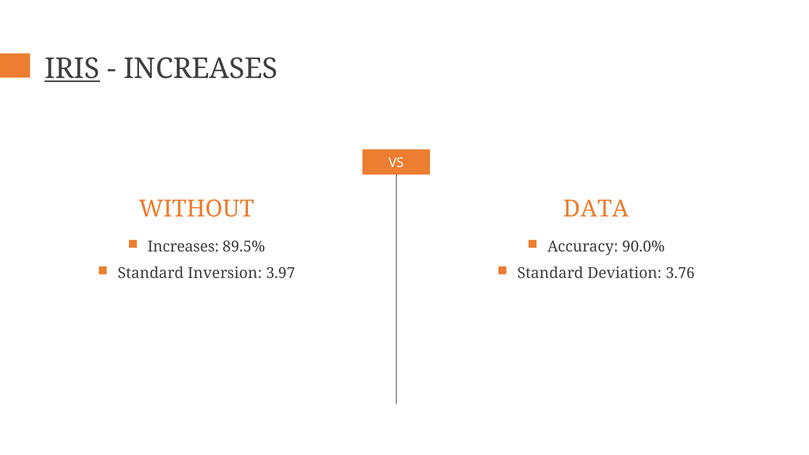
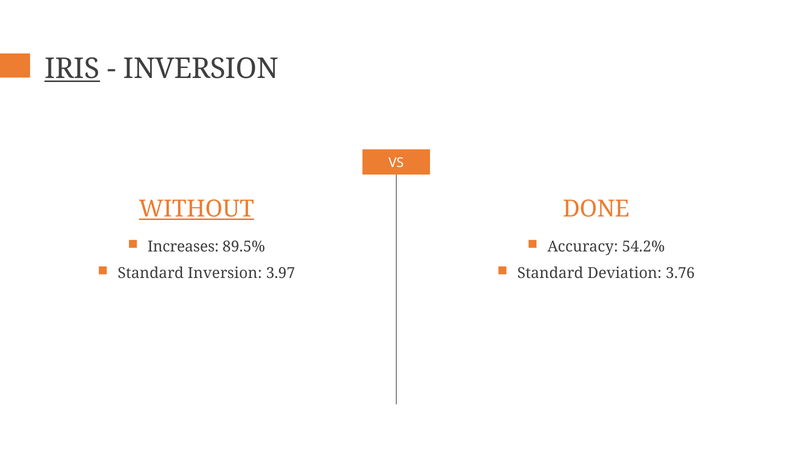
INCREASES: INCREASES -> INVERSION (201, 69)
DATA: DATA -> DONE (596, 209)
WITHOUT underline: none -> present (196, 209)
90.0%: 90.0% -> 54.2% (643, 247)
